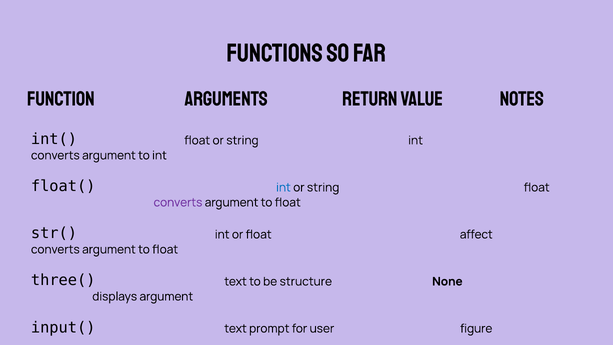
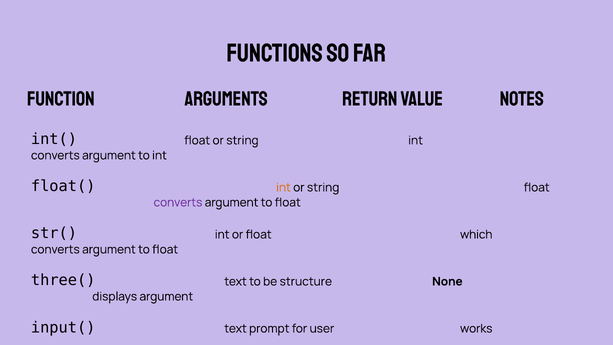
int colour: blue -> orange (283, 187)
affect: affect -> which (476, 234)
figure: figure -> works (476, 328)
